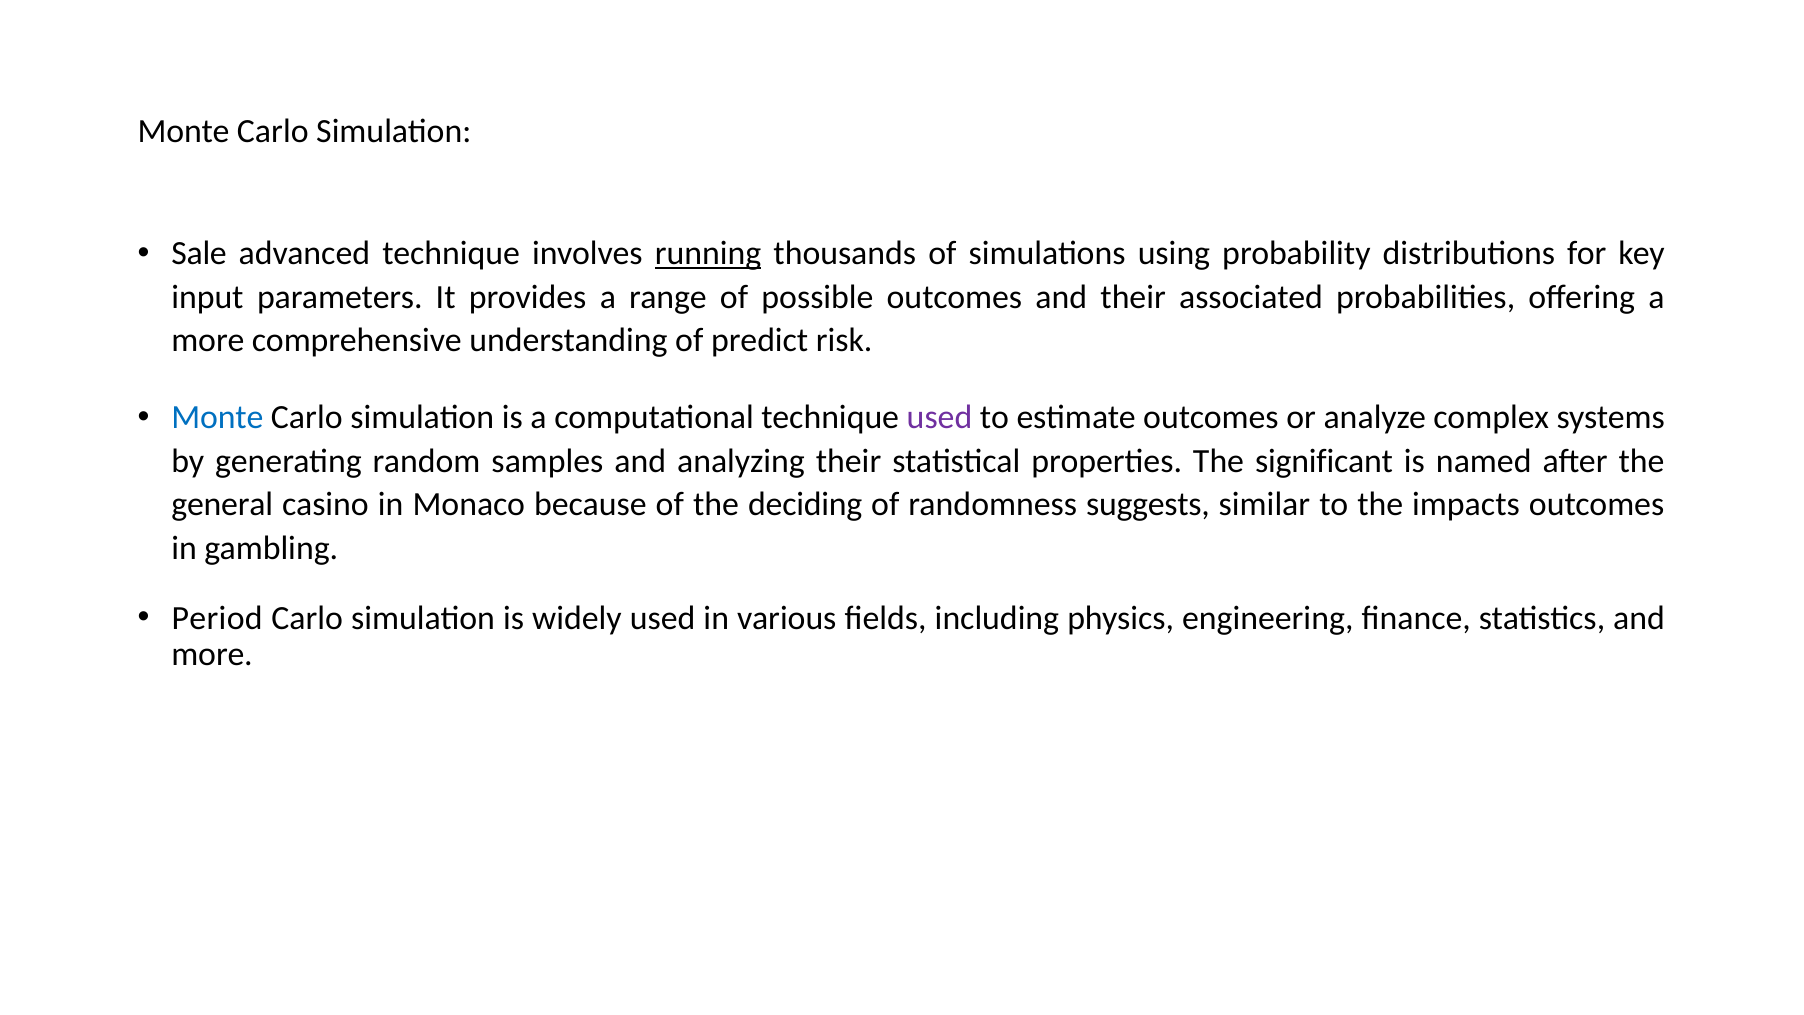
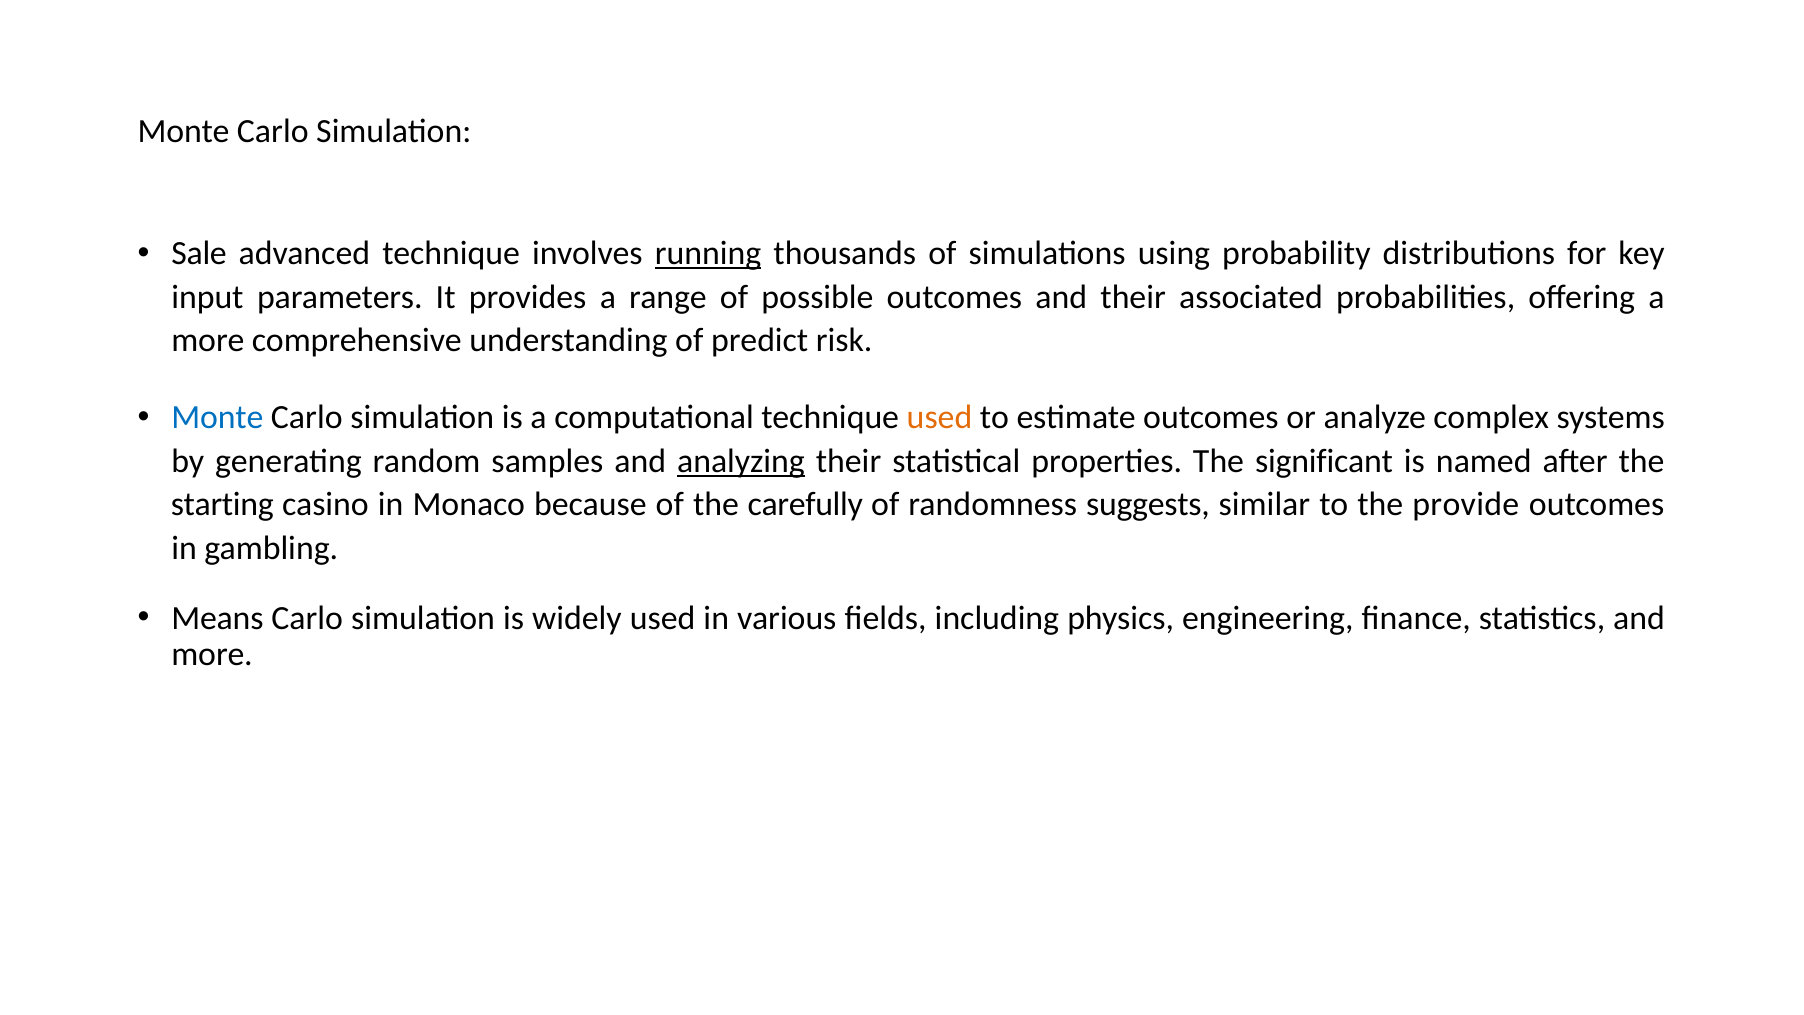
used colour: purple -> orange (940, 418)
analyzing underline: none -> present (741, 461)
general: general -> starting (222, 505)
deciding: deciding -> carefully (805, 505)
impacts: impacts -> provide (1466, 505)
Period: Period -> Means (217, 618)
